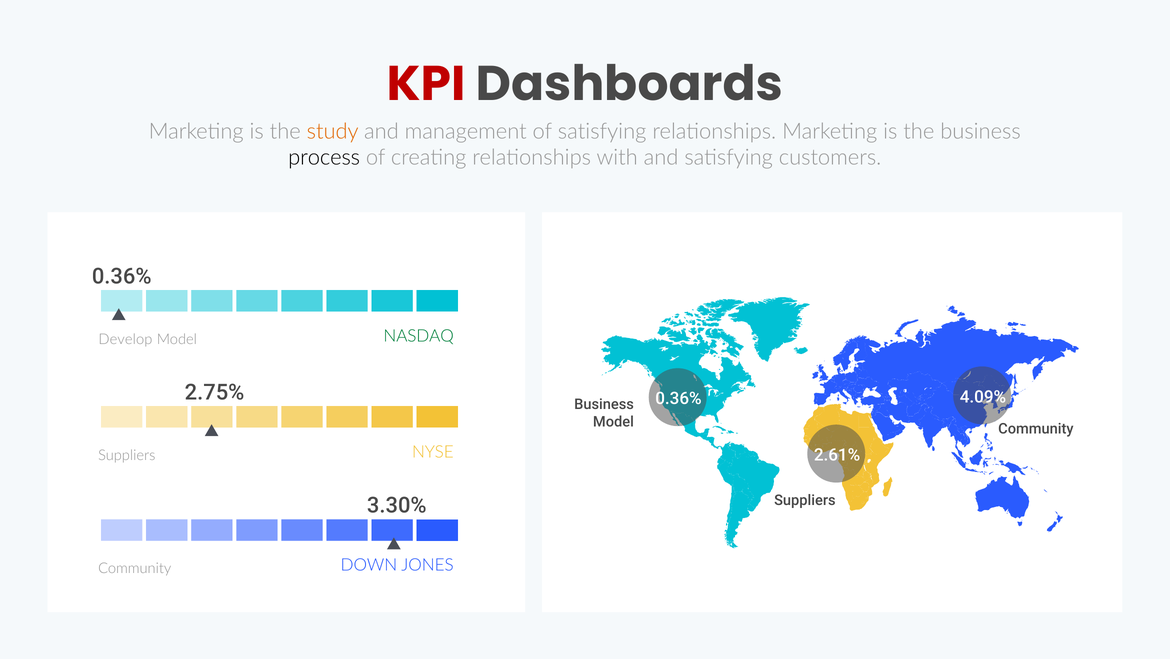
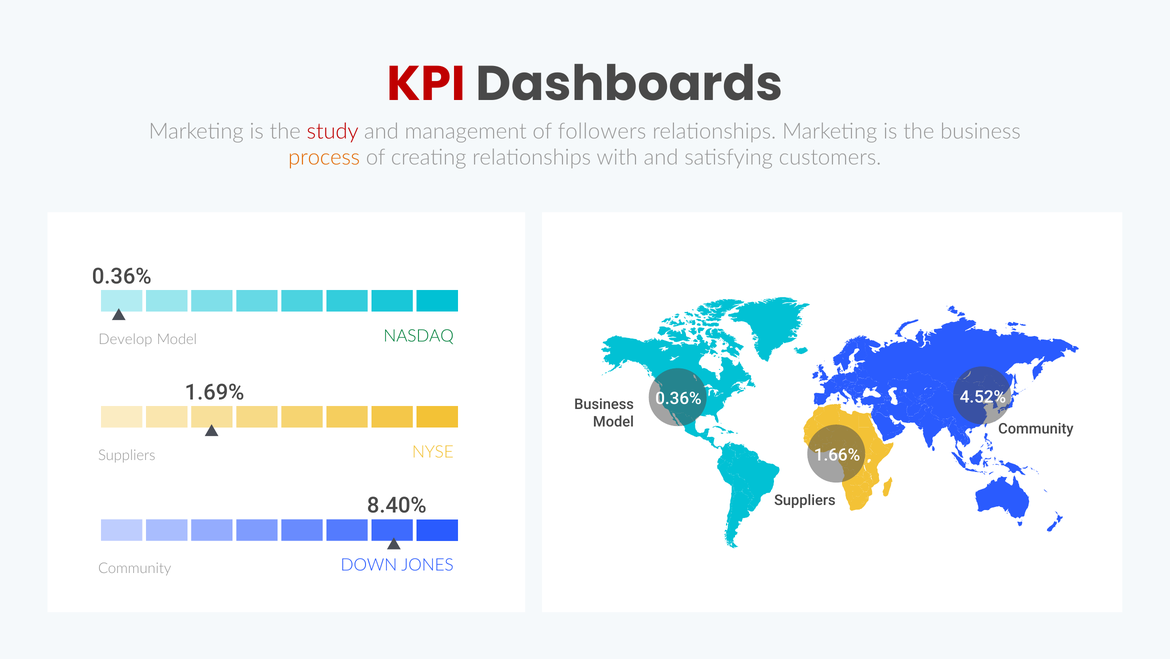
study colour: orange -> red (333, 131)
of satisfying: satisfying -> followers (602, 131)
process colour: black -> orange (324, 158)
2.75%: 2.75% -> 1.69% (215, 392)
4.09%: 4.09% -> 4.52% (983, 397)
2.61%: 2.61% -> 1.66% (837, 455)
3.30%: 3.30% -> 8.40% (397, 505)
